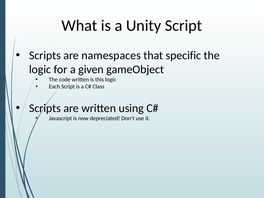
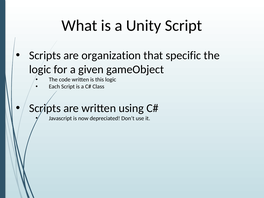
namespaces: namespaces -> organization (111, 55)
